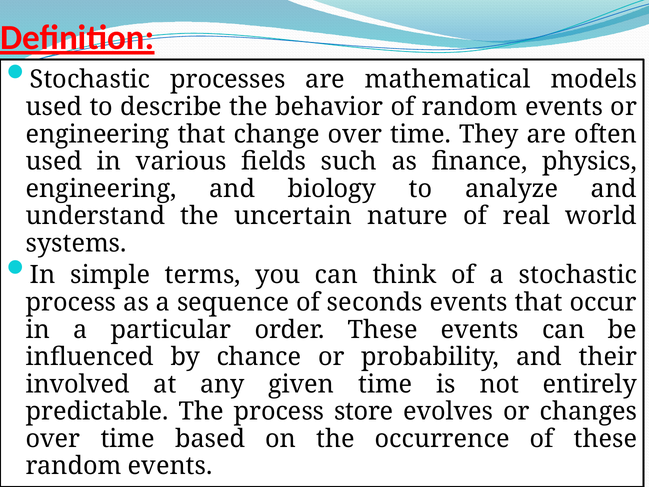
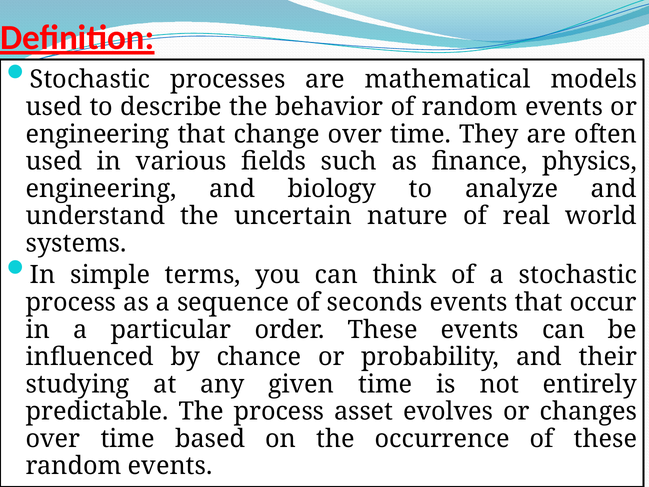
involved: involved -> studying (78, 384)
store: store -> asset (364, 411)
